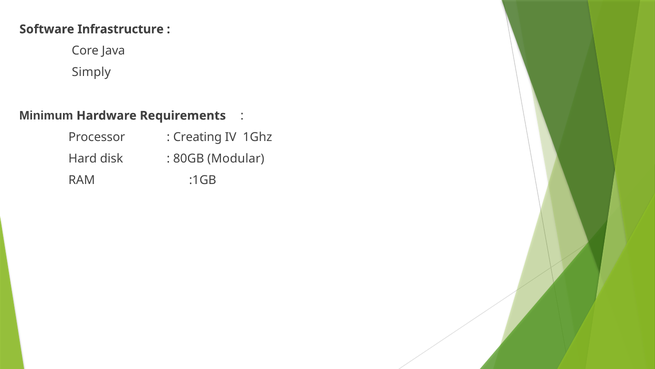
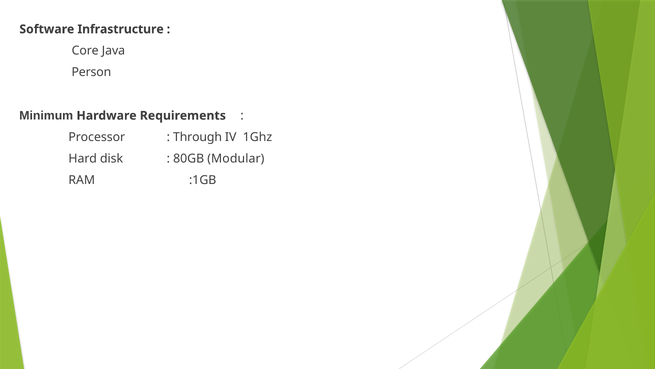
Simply: Simply -> Person (91, 72)
Creating: Creating -> Through (198, 137)
